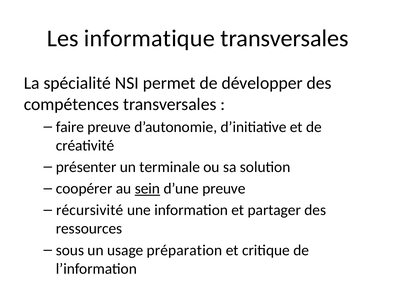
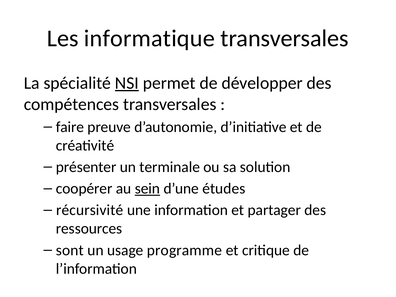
NSI underline: none -> present (127, 83)
d’une preuve: preuve -> études (224, 189)
sous: sous -> sont (70, 250)
préparation: préparation -> programme (184, 250)
